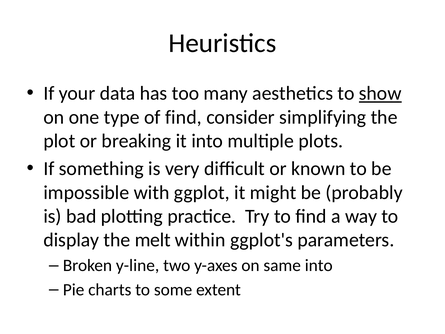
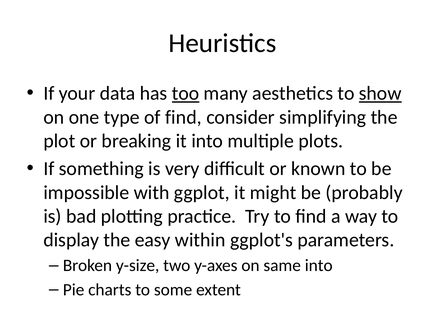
too underline: none -> present (186, 93)
melt: melt -> easy (153, 240)
y-line: y-line -> y-size (138, 265)
